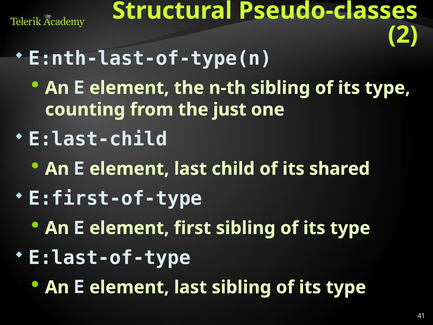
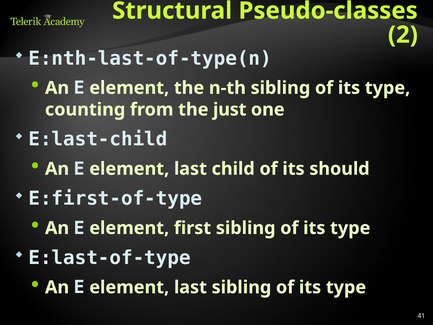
shared: shared -> should (339, 169)
